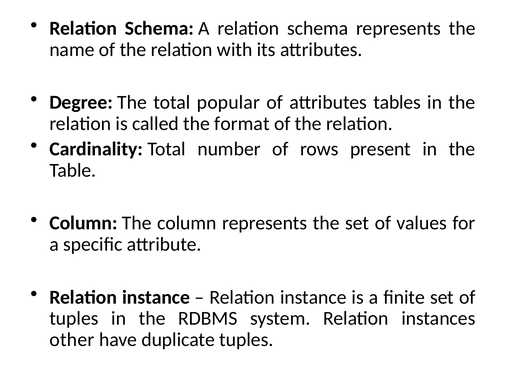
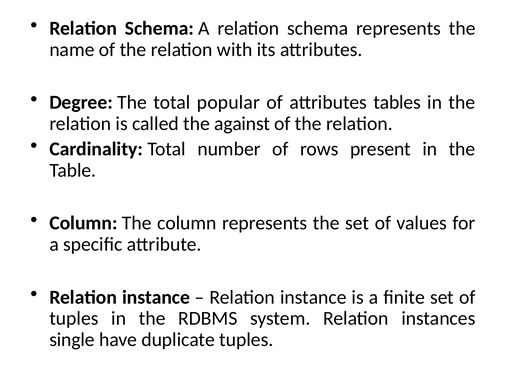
format: format -> against (242, 124)
other: other -> single (72, 340)
